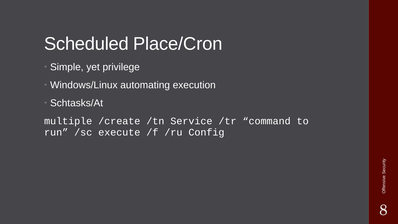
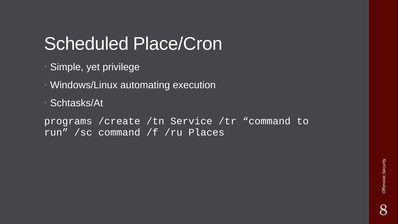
multiple: multiple -> programs (68, 121)
/sc execute: execute -> command (119, 132)
Config: Config -> Places (206, 132)
